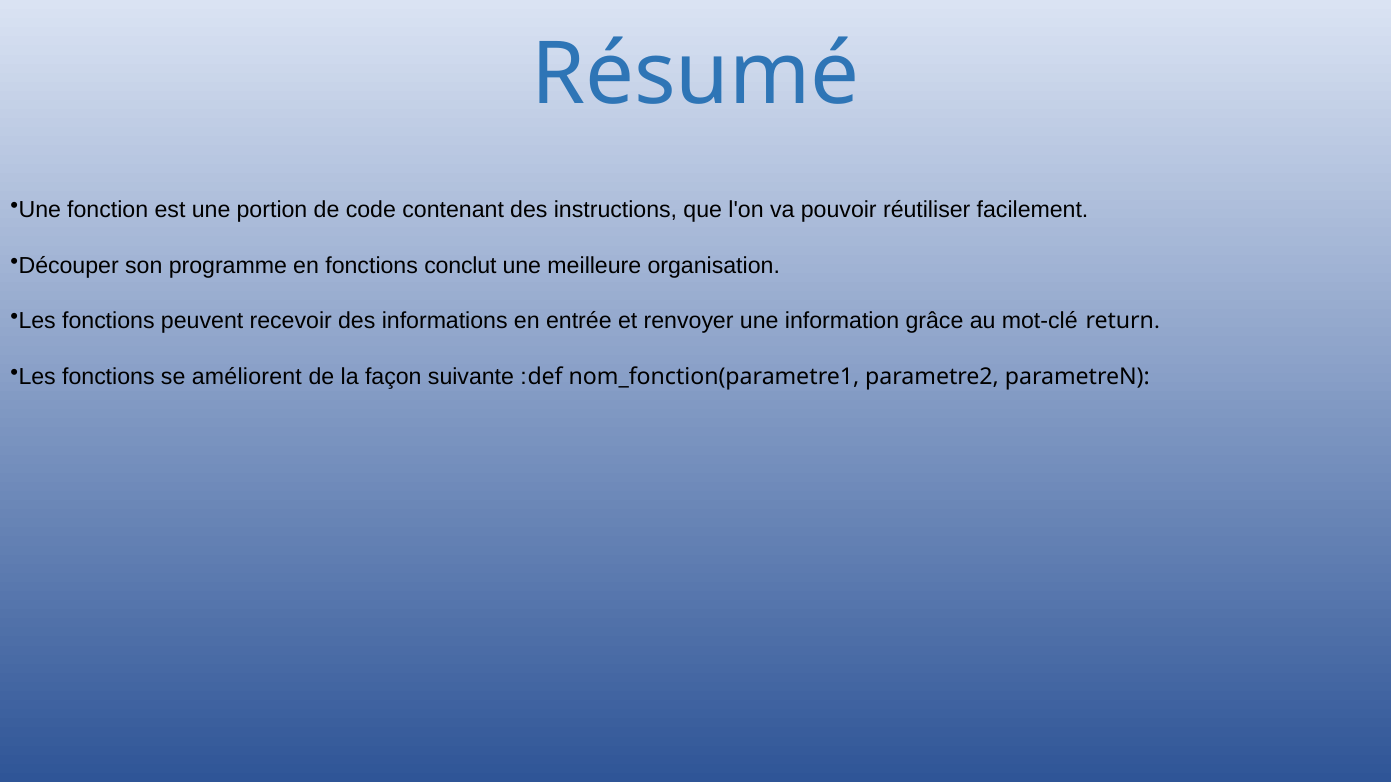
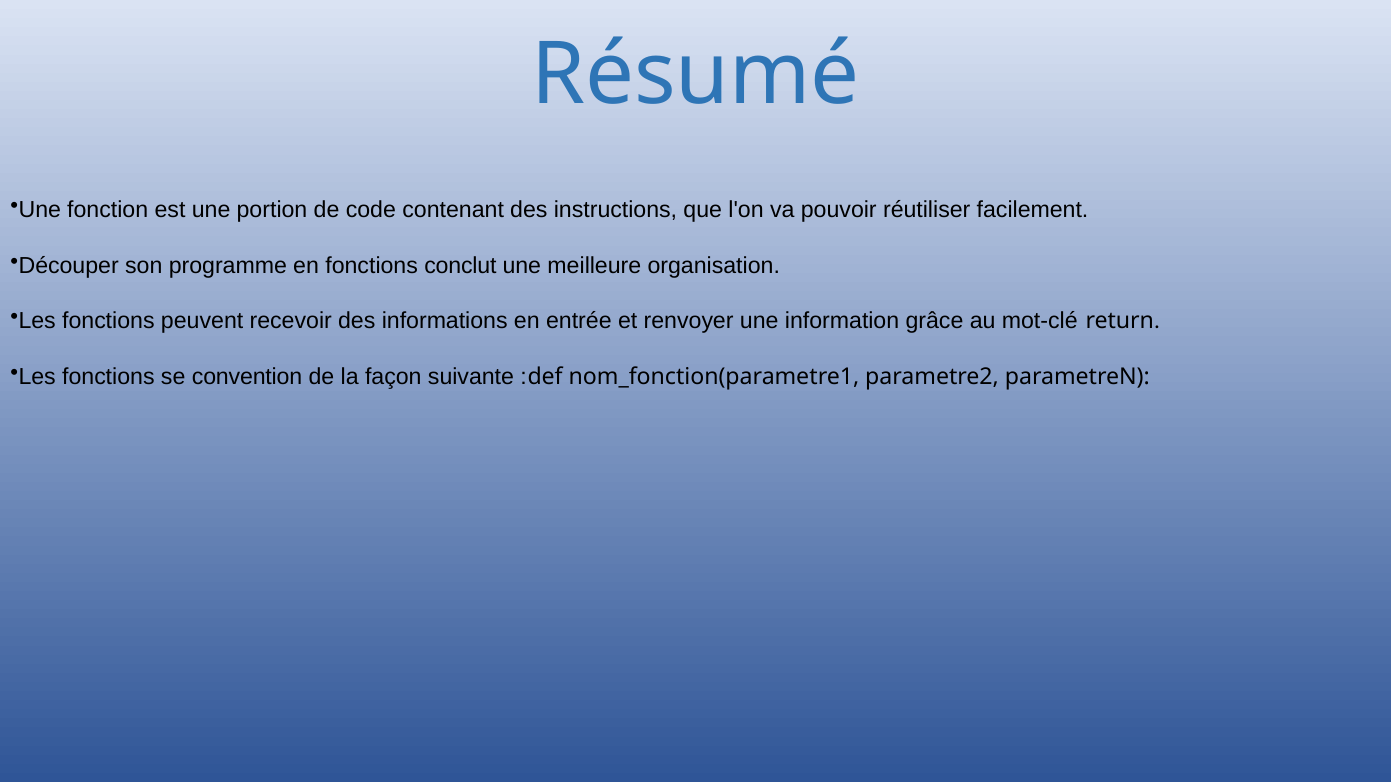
améliorent: améliorent -> convention (247, 377)
